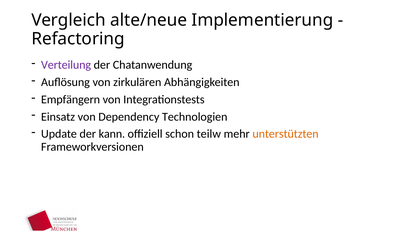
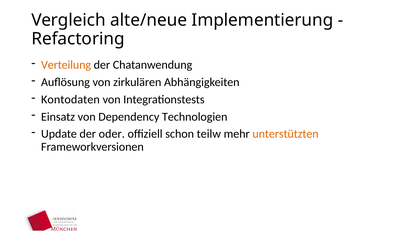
Verteilung colour: purple -> orange (66, 65)
Empfängern: Empfängern -> Kontodaten (70, 99)
kann: kann -> oder (112, 134)
